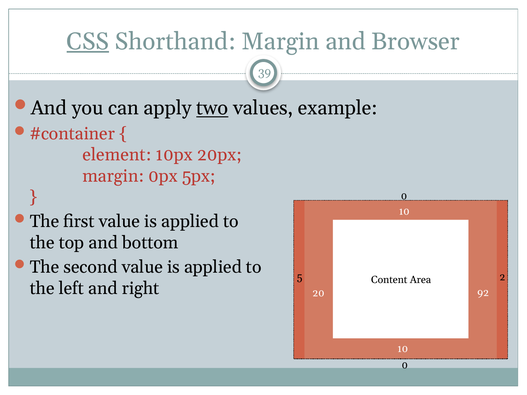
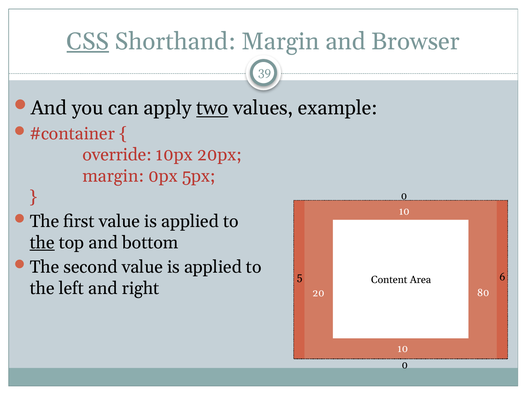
element: element -> override (117, 155)
the underline: none -> present (42, 243)
2: 2 -> 6 (502, 277)
92: 92 -> 80 (483, 293)
